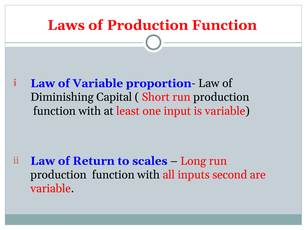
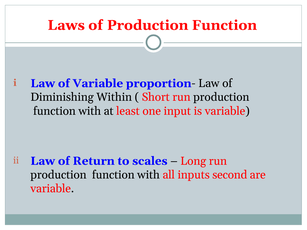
Capital: Capital -> Within (114, 97)
